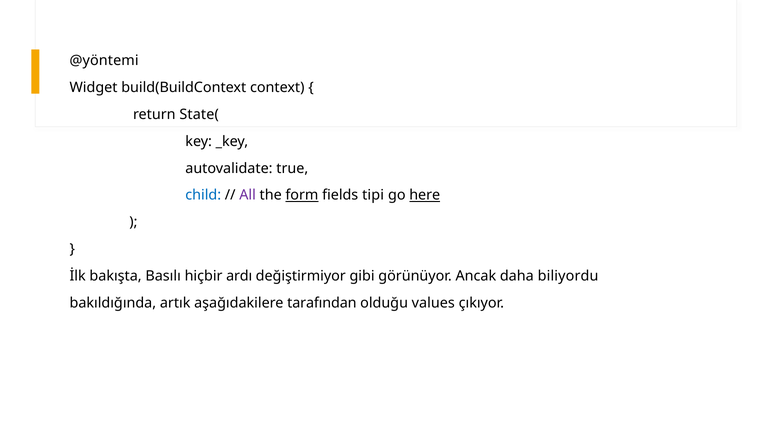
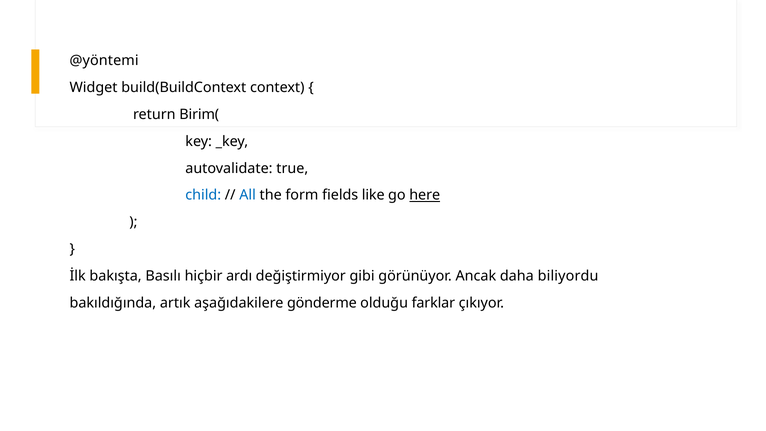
State(: State( -> Birim( (199, 114)
All colour: purple -> blue (248, 195)
form underline: present -> none (302, 195)
tipi: tipi -> like (373, 195)
tarafından: tarafından -> gönderme (322, 303)
values: values -> farklar (433, 303)
